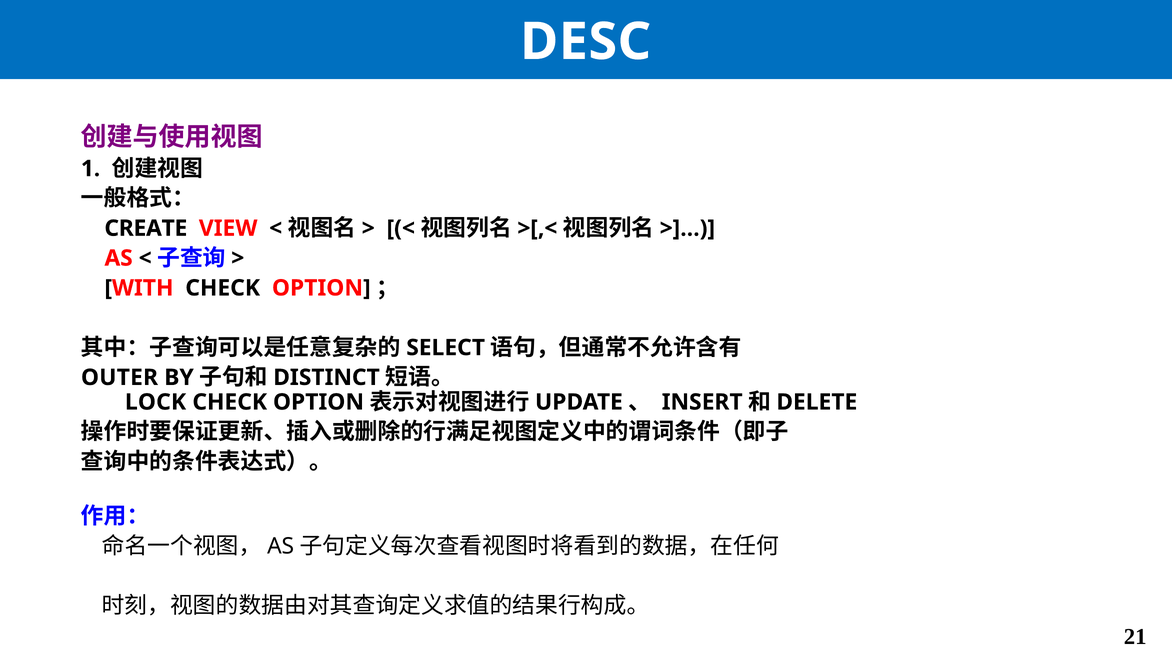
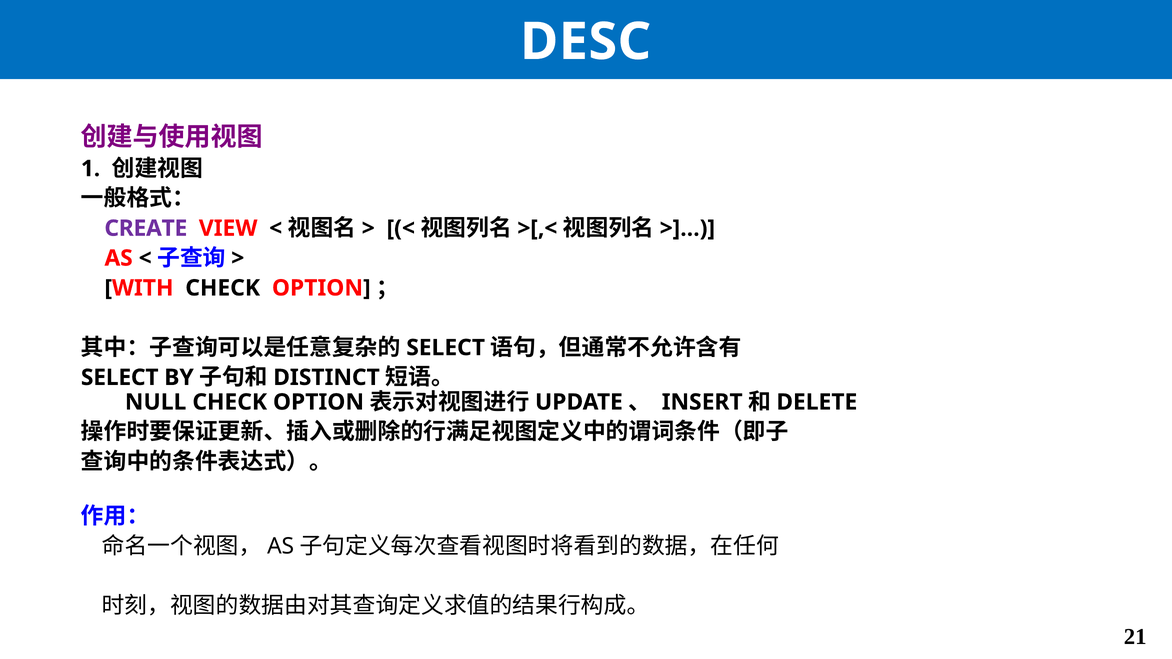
CREATE colour: black -> purple (146, 228)
OUTER: OUTER -> SELECT (120, 378)
LOCK: LOCK -> NULL (156, 402)
